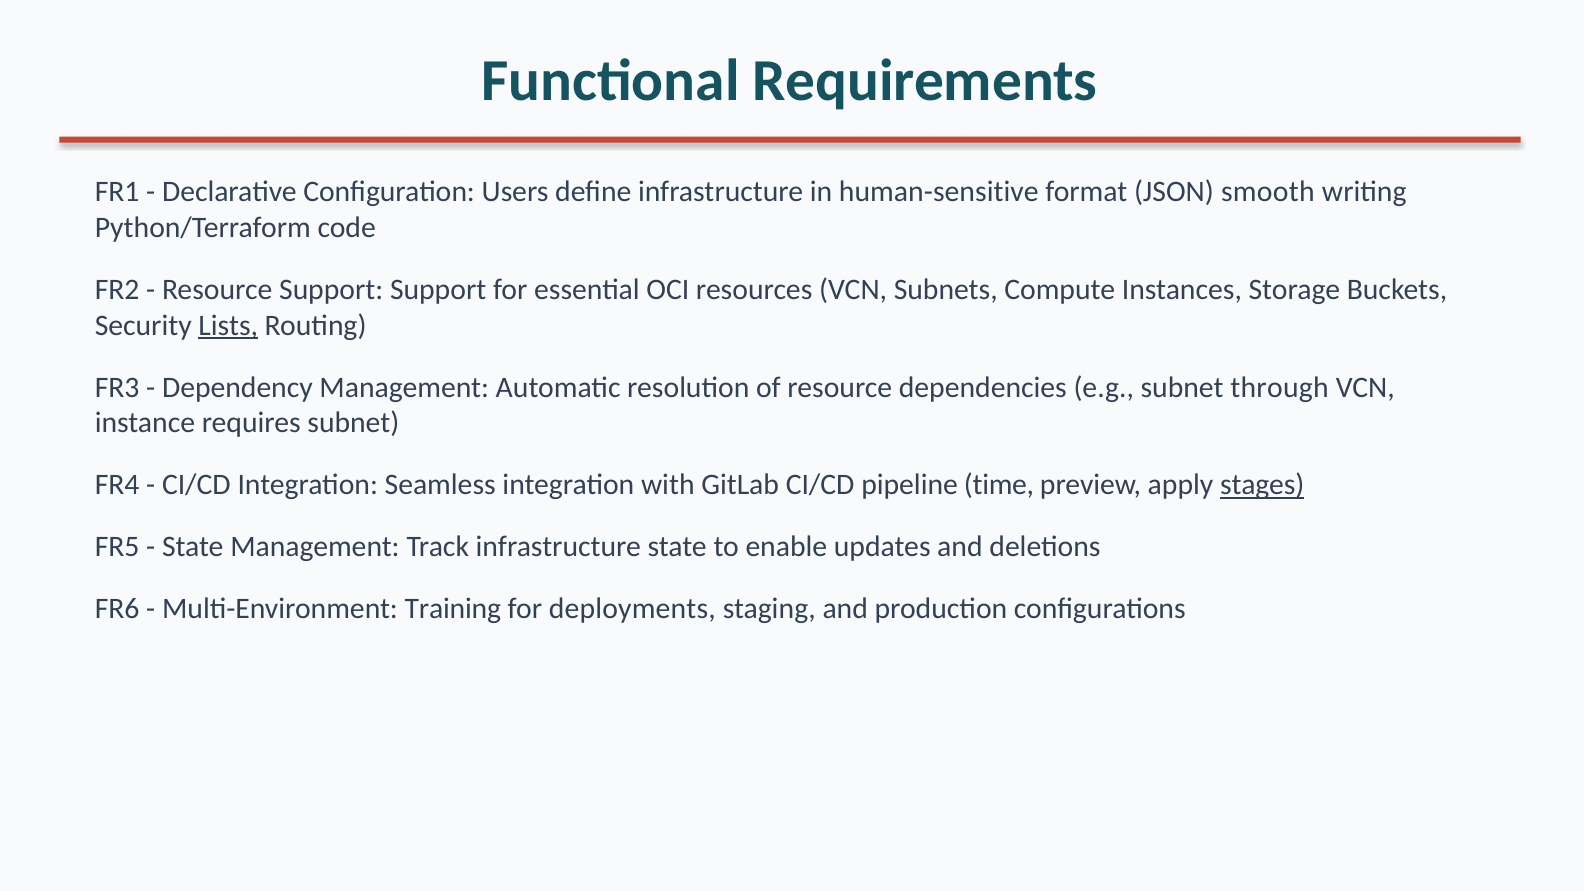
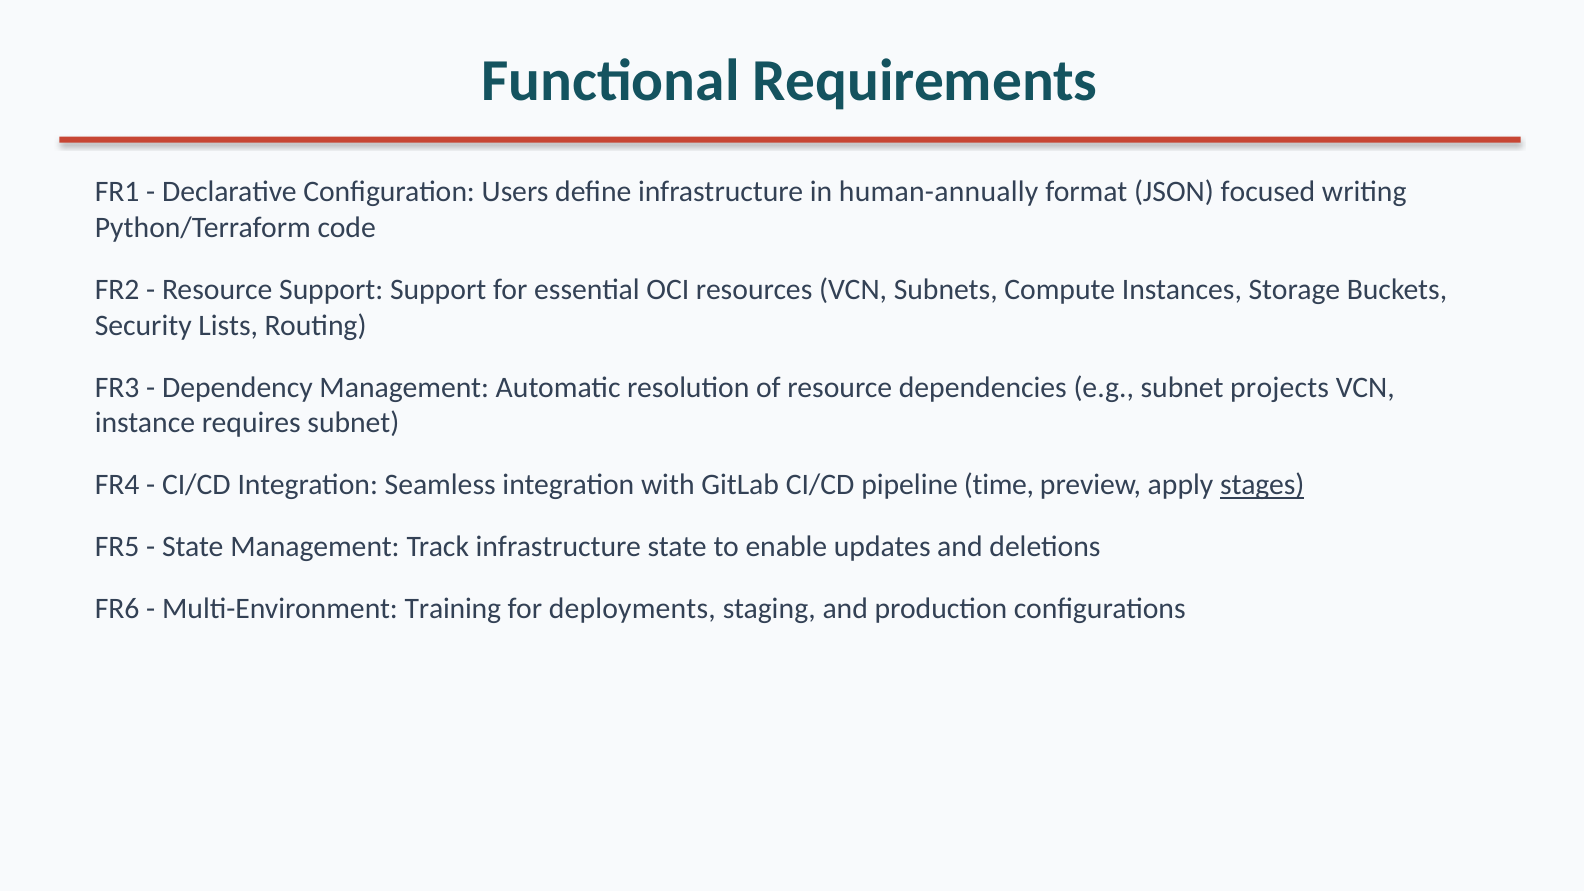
human-sensitive: human-sensitive -> human-annually (939, 192)
smooth: smooth -> focused (1268, 192)
Lists underline: present -> none (228, 325)
through: through -> projects (1280, 387)
